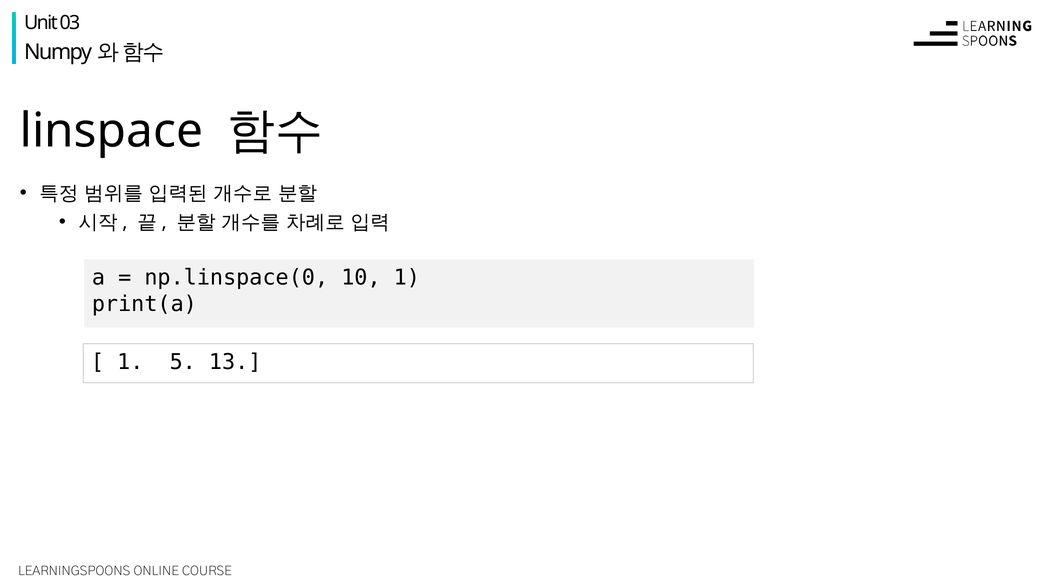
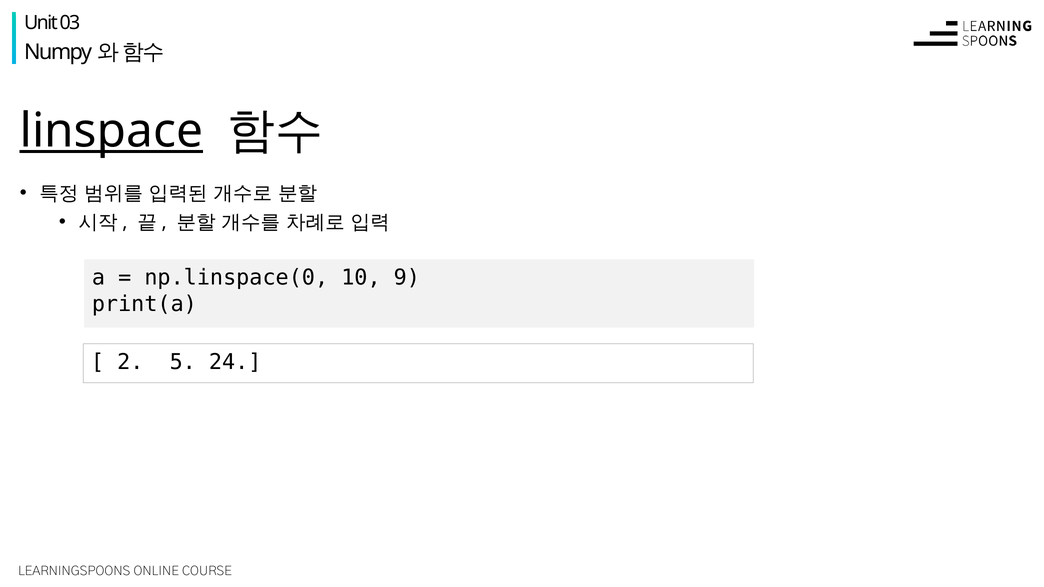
linspace underline: none -> present (111, 131)
10 1: 1 -> 9 (407, 278)
1: 1 -> 2 (130, 362)
13: 13 -> 24 (235, 362)
